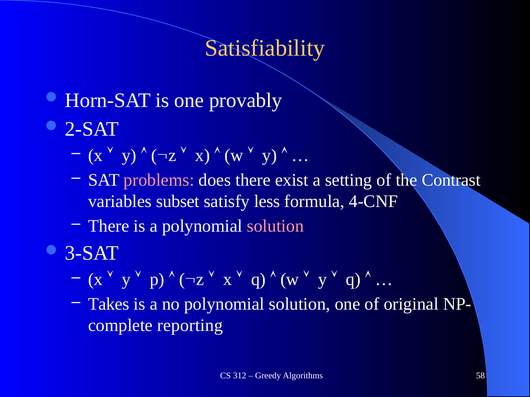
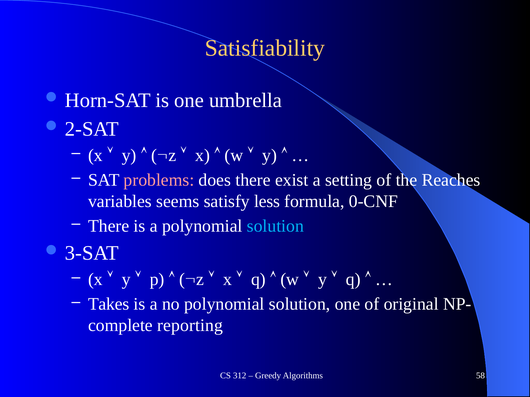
provably: provably -> umbrella (246, 100)
Contrast: Contrast -> Reaches (451, 180)
subset: subset -> seems (178, 201)
4-CNF: 4-CNF -> 0-CNF (373, 201)
solution colour: pink -> light blue (275, 226)
